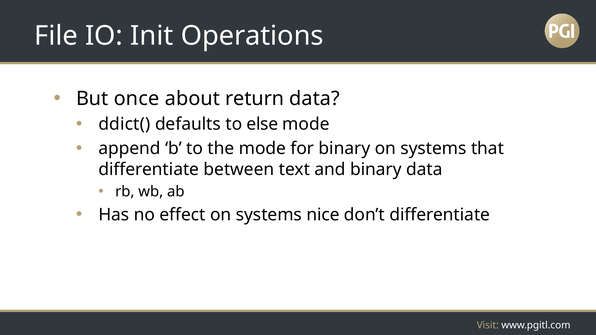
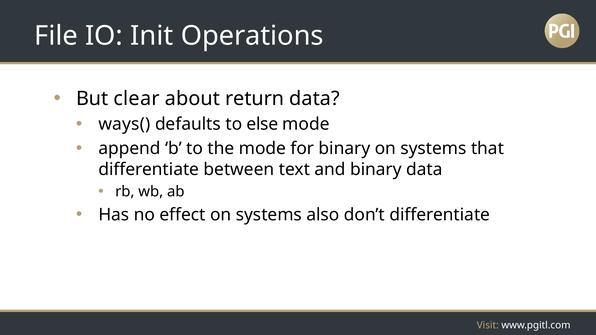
once: once -> clear (137, 99)
ddict(: ddict( -> ways( (124, 124)
nice: nice -> also (323, 215)
